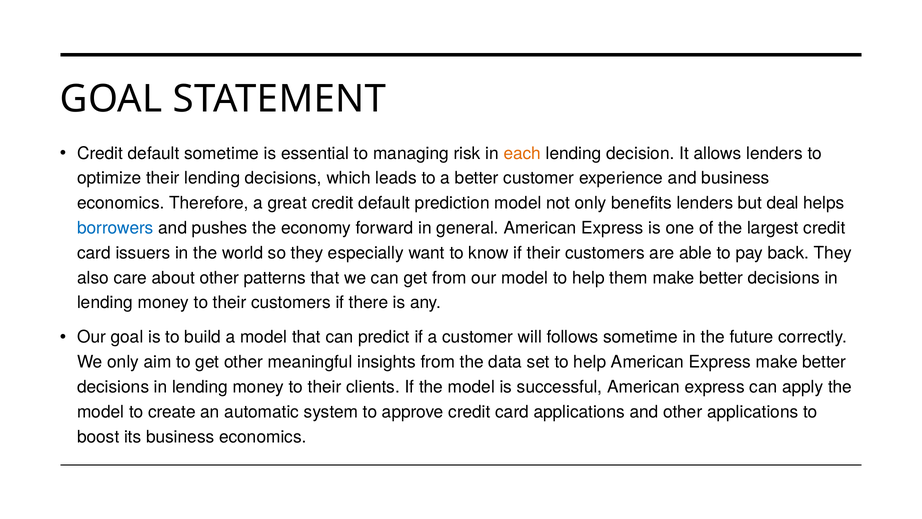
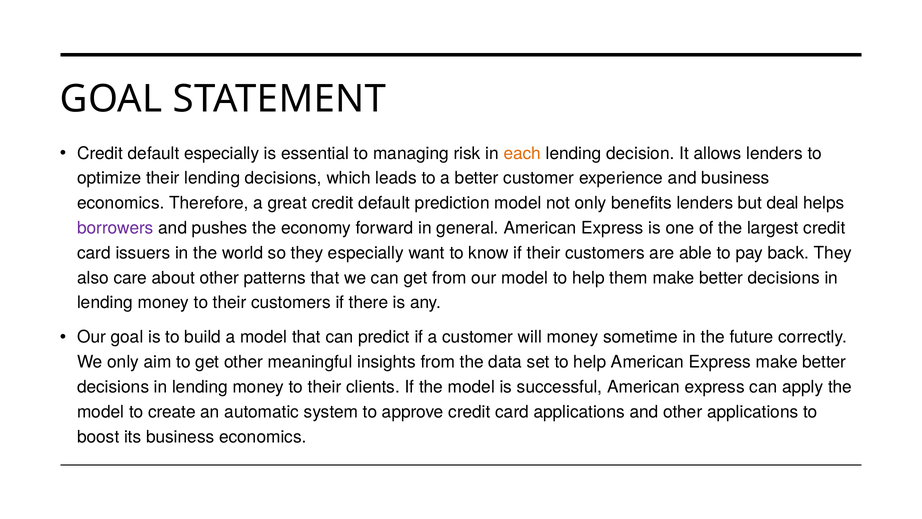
default sometime: sometime -> especially (222, 153)
borrowers colour: blue -> purple (115, 228)
will follows: follows -> money (573, 337)
